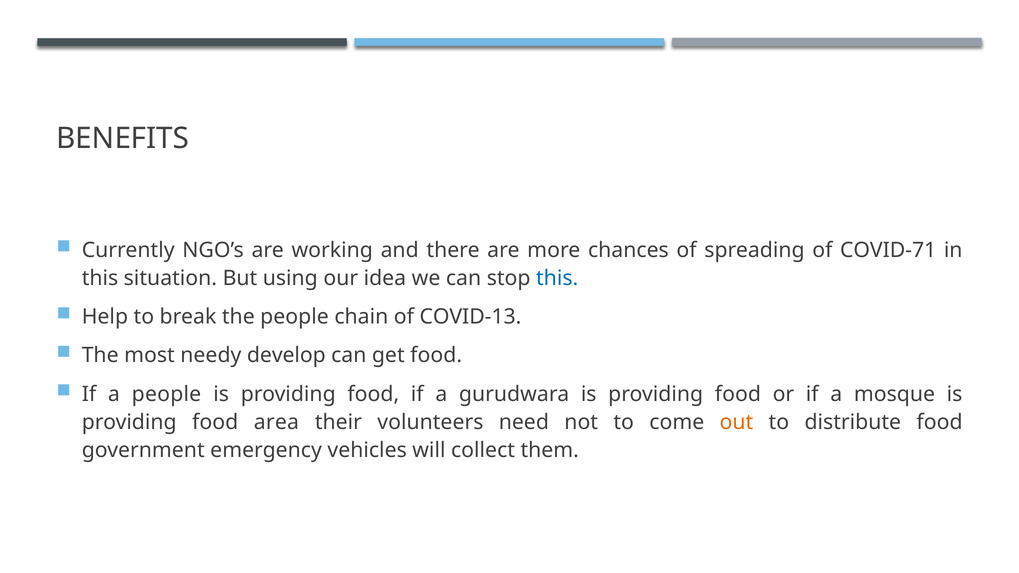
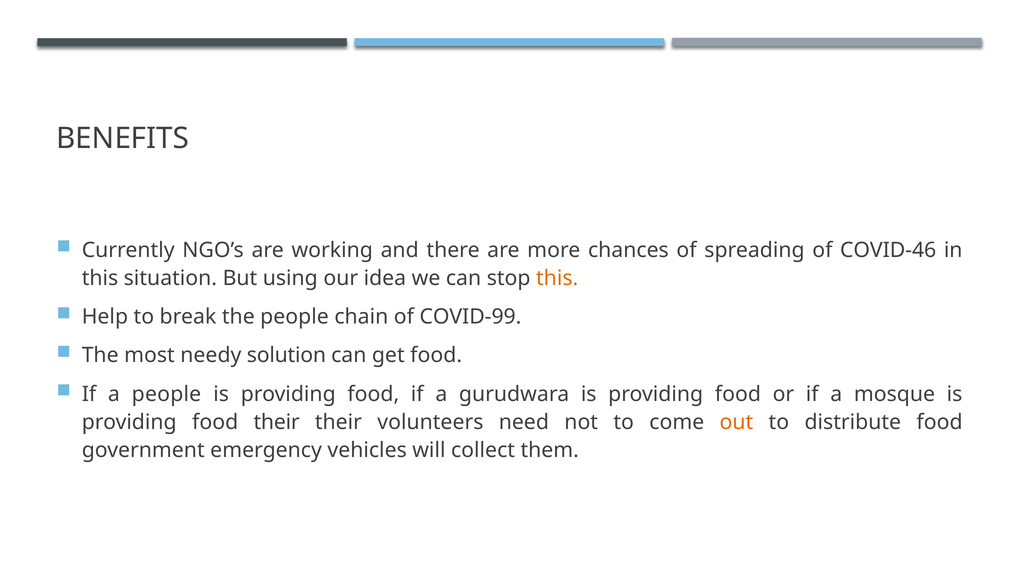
COVID-71: COVID-71 -> COVID-46 (888, 250)
this colour: blue -> orange (557, 278)
COVID-13: COVID-13 -> COVID-99 (470, 317)
develop: develop -> solution (286, 356)
food area: area -> their (277, 422)
